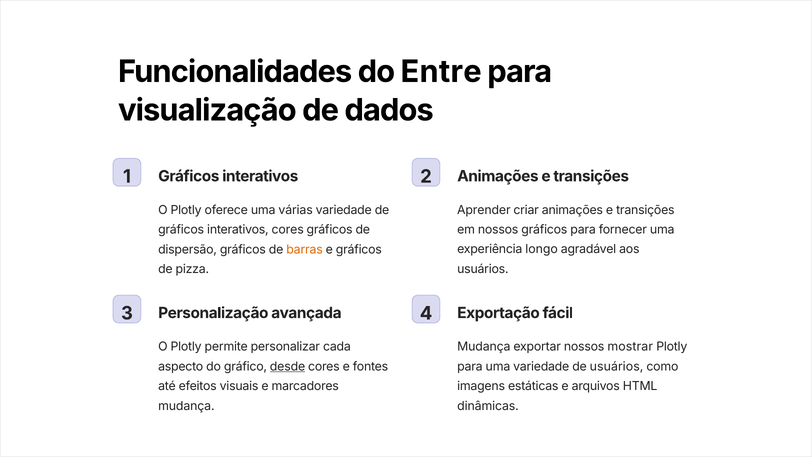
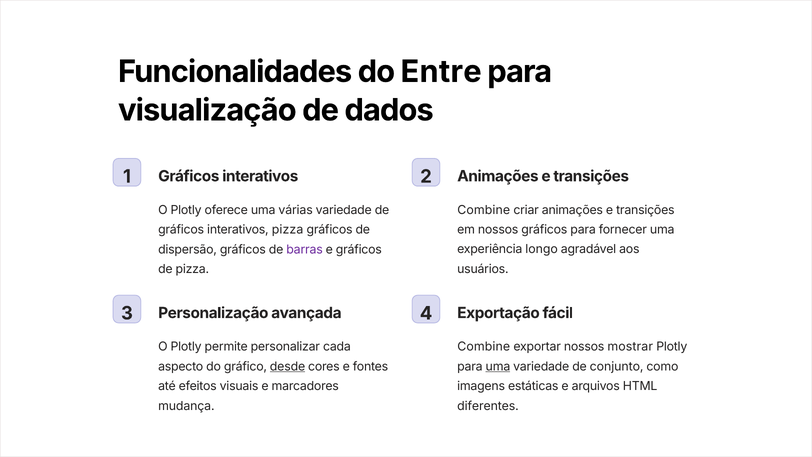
Aprender: Aprender -> Combine (484, 210)
interativos cores: cores -> pizza (288, 230)
barras colour: orange -> purple (305, 249)
Mudança: Mudança -> Combine (484, 347)
uma underline: none -> present (498, 366)
de usuários: usuários -> conjunto (617, 366)
dinâmicas: dinâmicas -> diferentes (488, 406)
